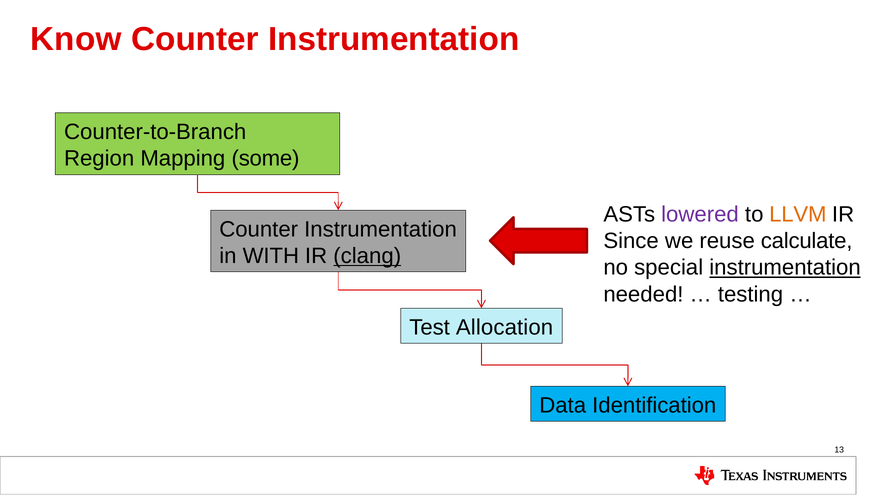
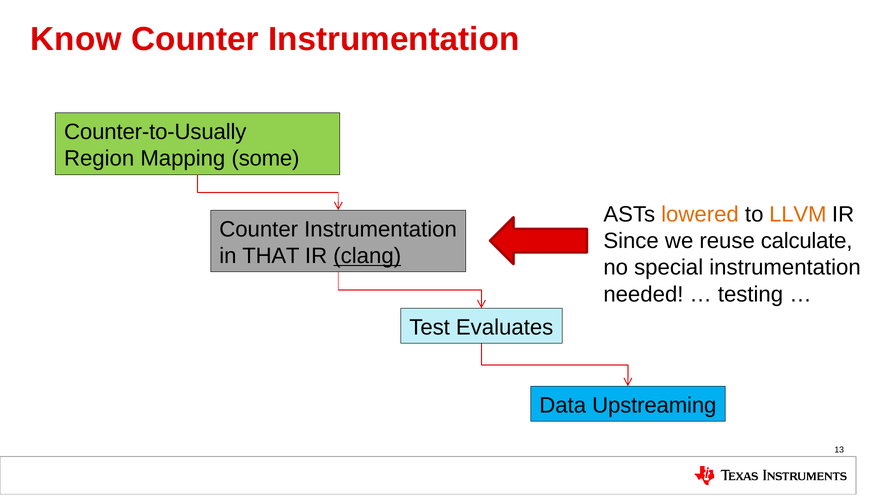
Counter-to-Branch: Counter-to-Branch -> Counter-to-Usually (155, 132)
lowered colour: purple -> orange (700, 214)
WITH: WITH -> THAT (271, 256)
instrumentation underline: present -> none (785, 268)
Allocation: Allocation -> Evaluates (505, 327)
Identification: Identification -> Upstreaming (654, 405)
